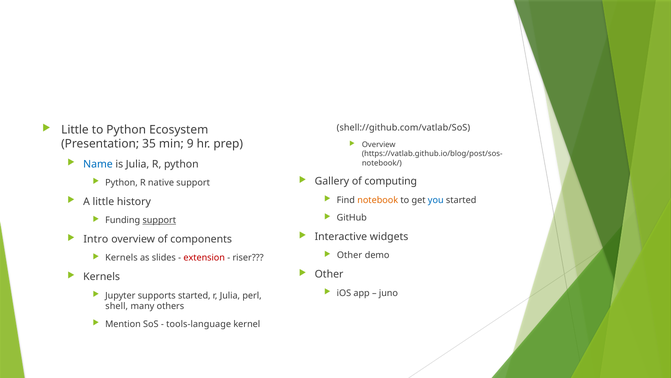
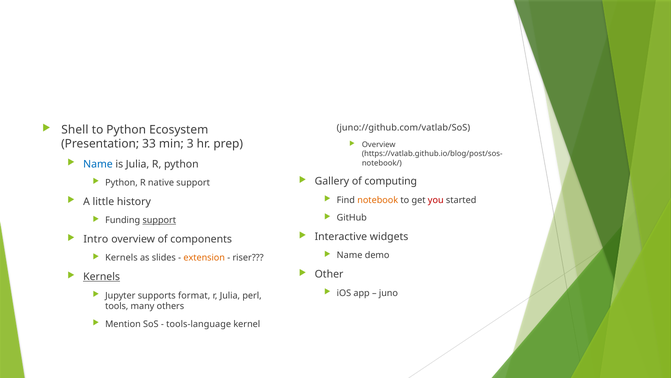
Little: Little -> Shell (75, 129)
shell://github.com/vatlab/SoS: shell://github.com/vatlab/SoS -> juno://github.com/vatlab/SoS (403, 128)
35: 35 -> 33 (149, 144)
9: 9 -> 3 (190, 144)
you colour: blue -> red (436, 200)
Other: Other -> Name (350, 255)
extension colour: red -> orange (204, 258)
Kernels underline: none -> present (102, 276)
supports started: started -> format (194, 295)
shell: shell -> tools (117, 306)
